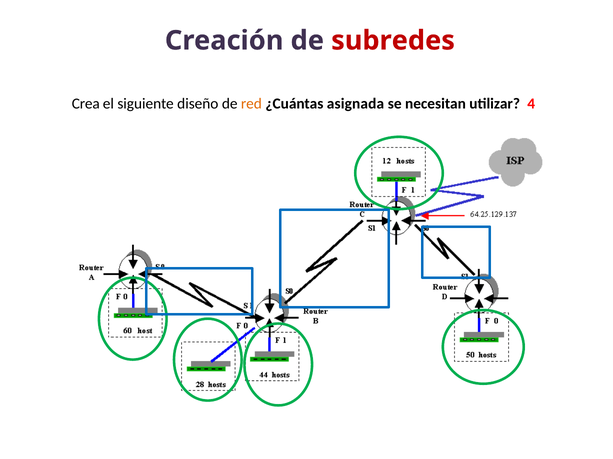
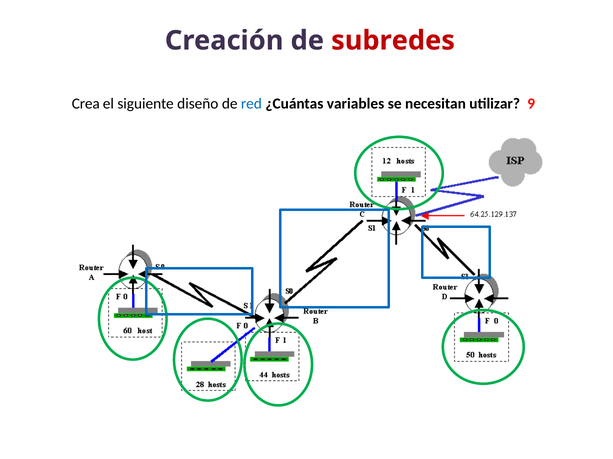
red colour: orange -> blue (251, 104)
asignada: asignada -> variables (356, 104)
4: 4 -> 9 (531, 104)
